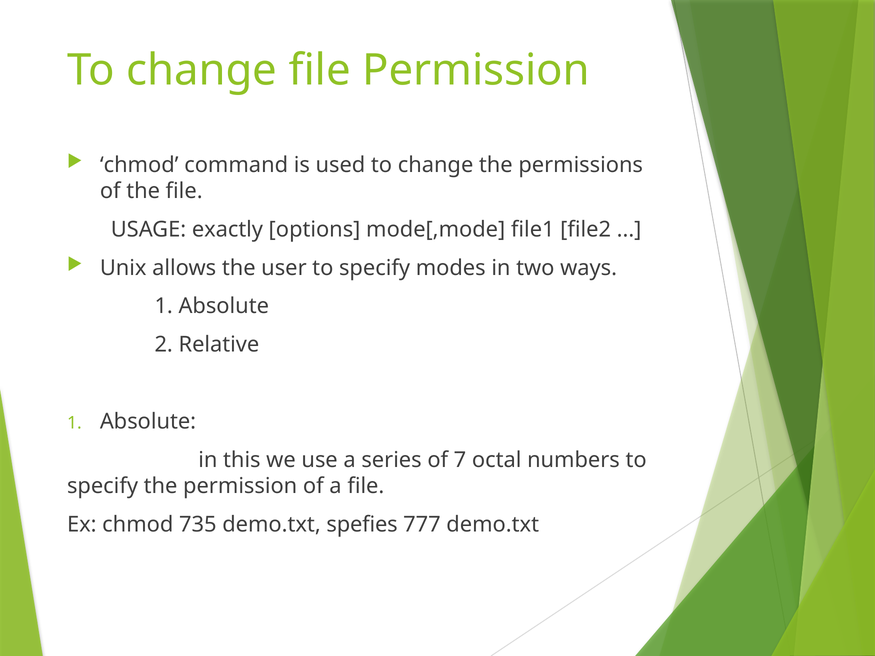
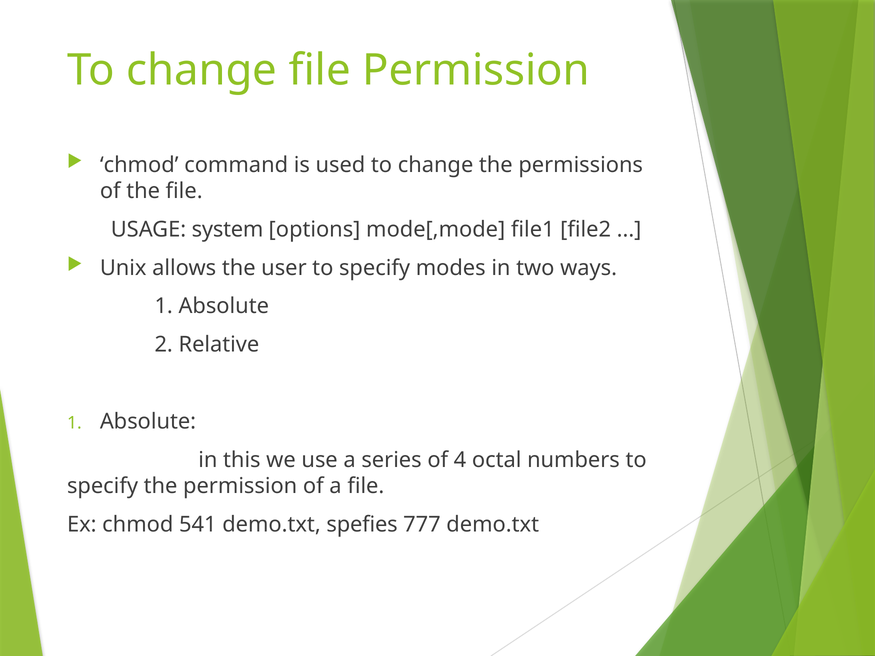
exactly: exactly -> system (228, 230)
7: 7 -> 4 (460, 460)
735: 735 -> 541 (198, 525)
